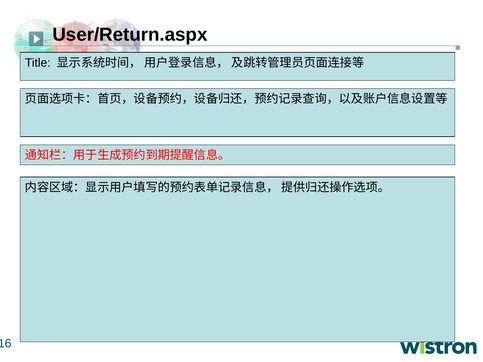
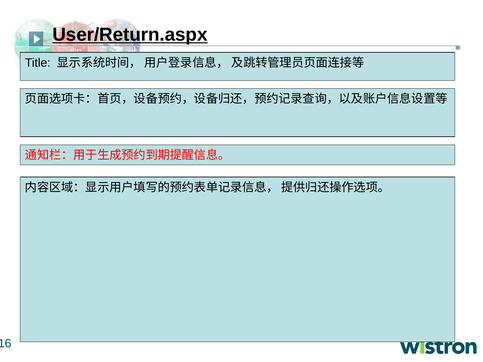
User/Return.aspx underline: none -> present (130, 35)
